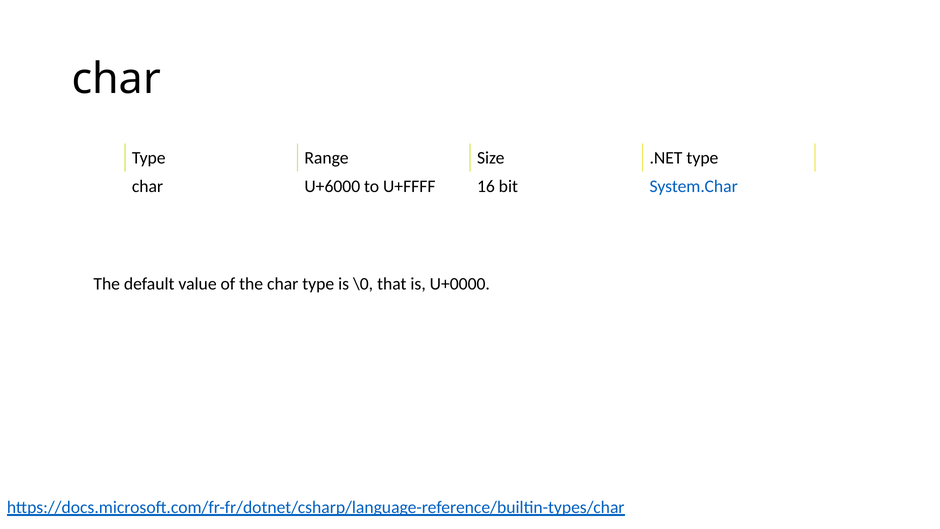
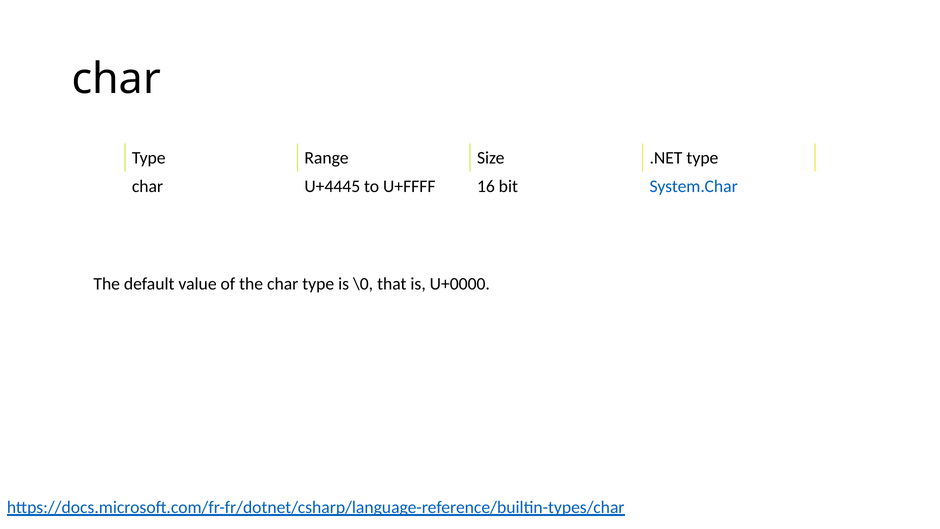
U+6000: U+6000 -> U+4445 (332, 186)
